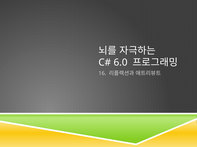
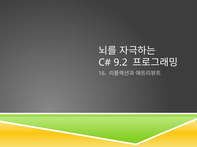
6.0: 6.0 -> 9.2 (121, 63)
